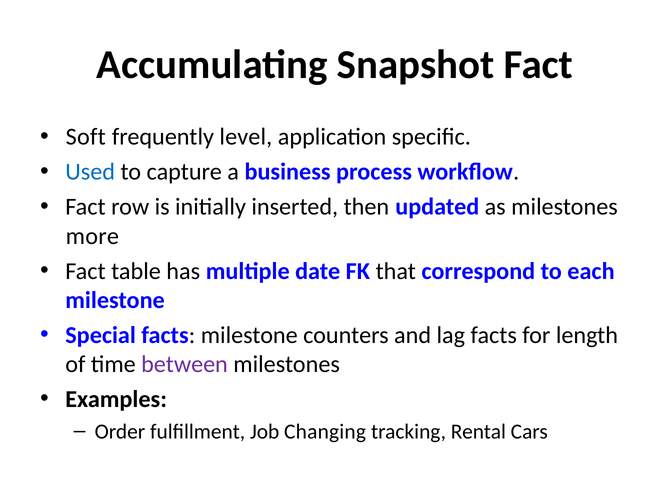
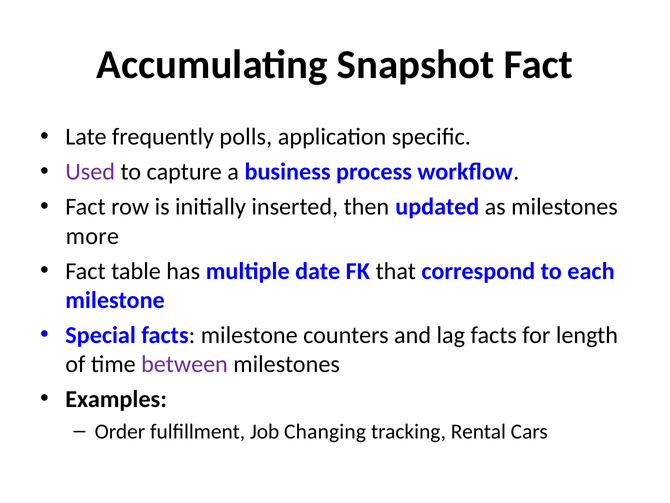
Soft: Soft -> Late (86, 137)
level: level -> polls (246, 137)
Used colour: blue -> purple (90, 172)
